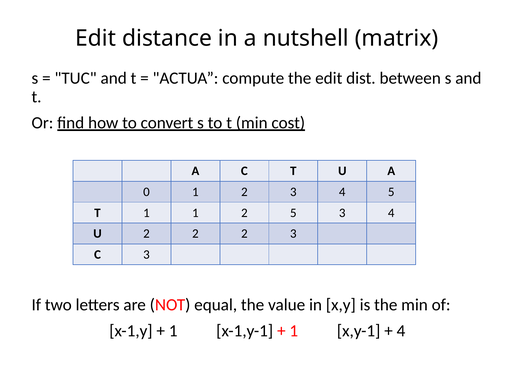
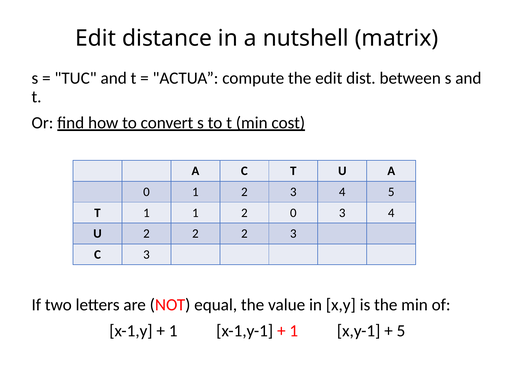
2 5: 5 -> 0 (293, 212)
4: 4 -> 5 (401, 330)
